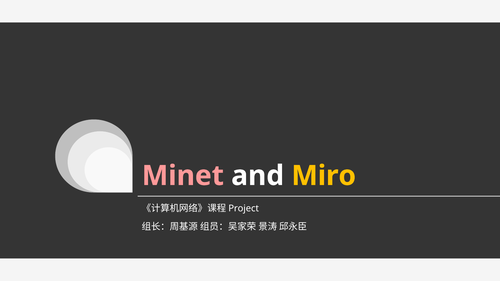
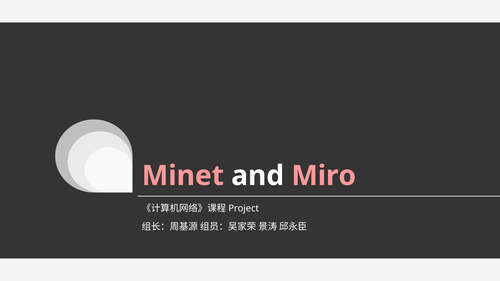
Miro colour: yellow -> pink (324, 176)
